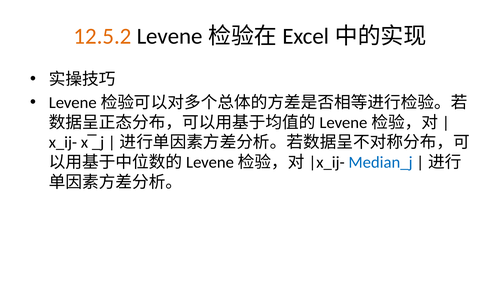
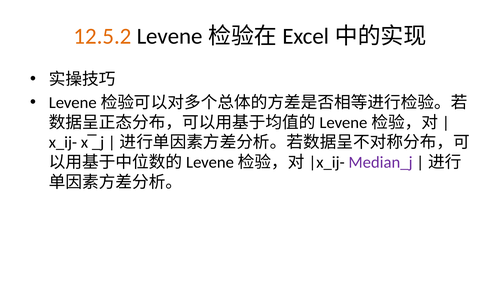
Median_j colour: blue -> purple (381, 163)
